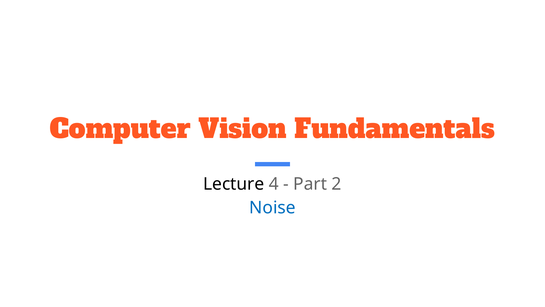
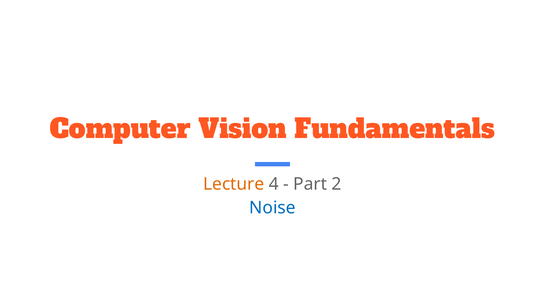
Lecture colour: black -> orange (234, 184)
